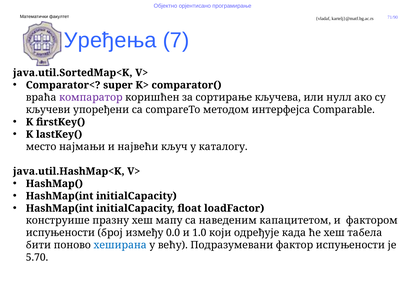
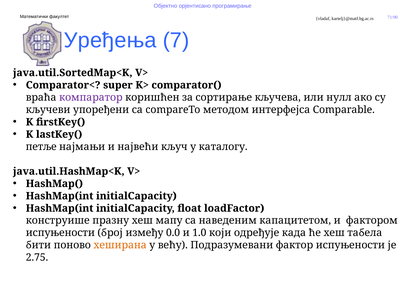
место: место -> петље (41, 147)
хеширана colour: blue -> orange (120, 245)
5.70: 5.70 -> 2.75 (37, 258)
